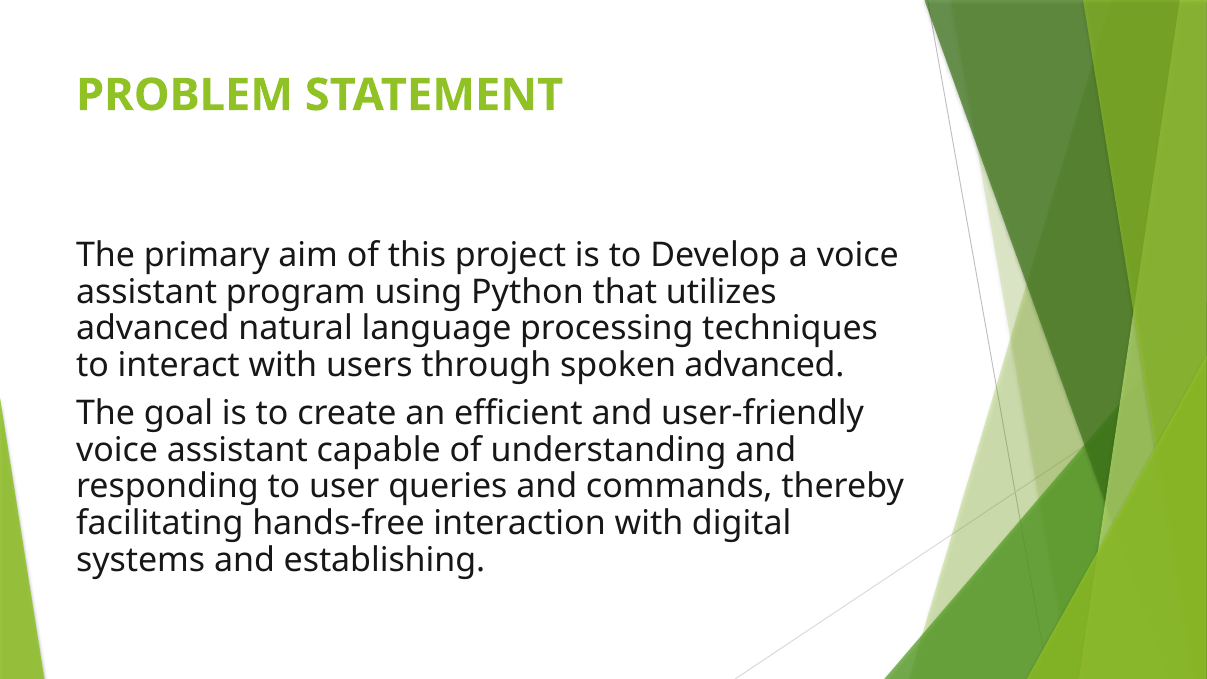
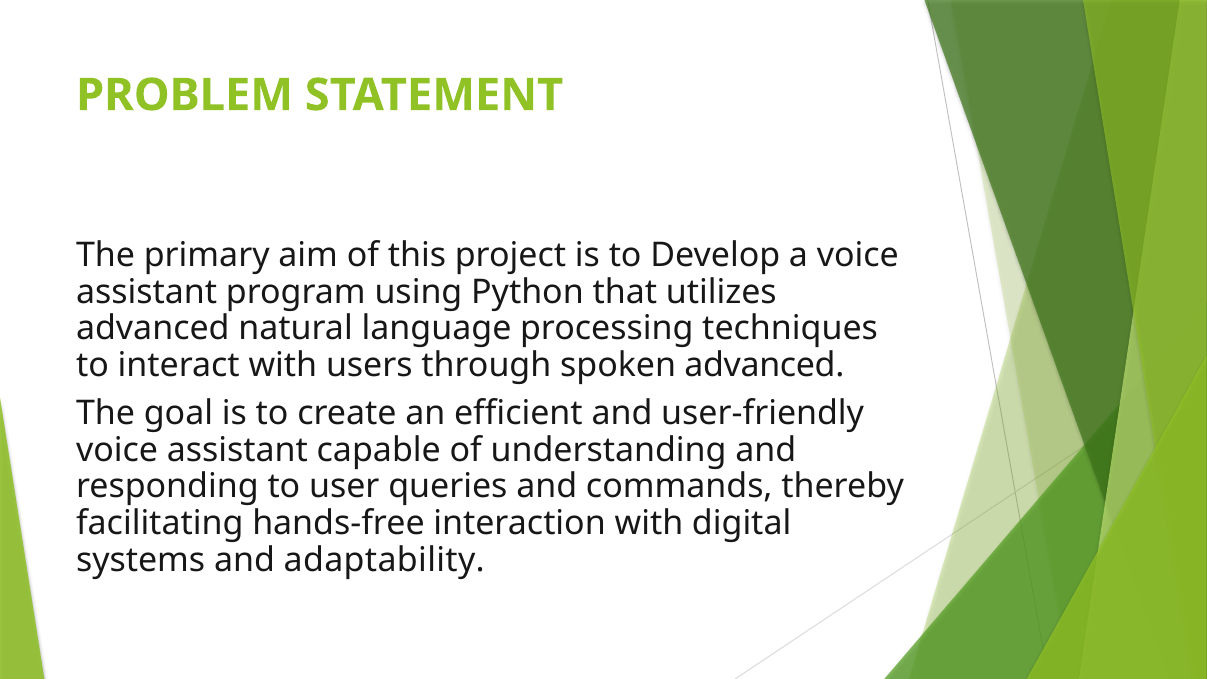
establishing: establishing -> adaptability (384, 560)
